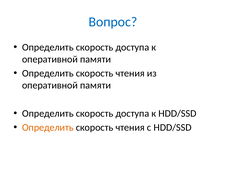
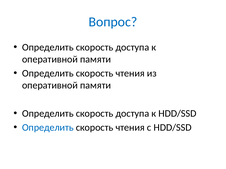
Определить colour: orange -> blue (48, 128)
